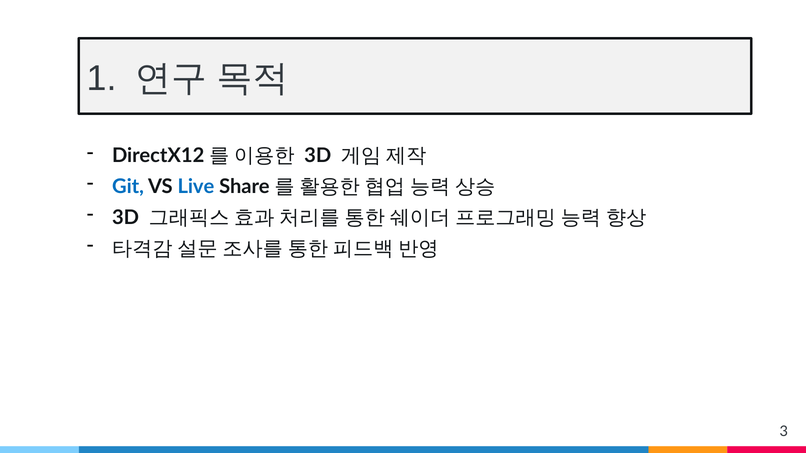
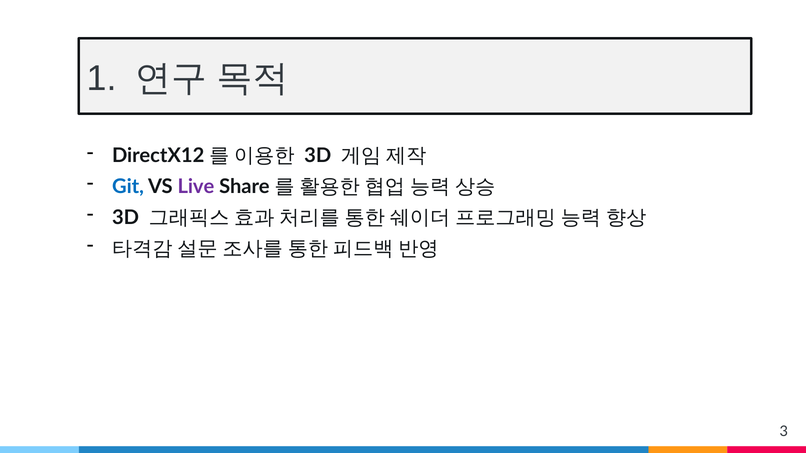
Live colour: blue -> purple (196, 187)
